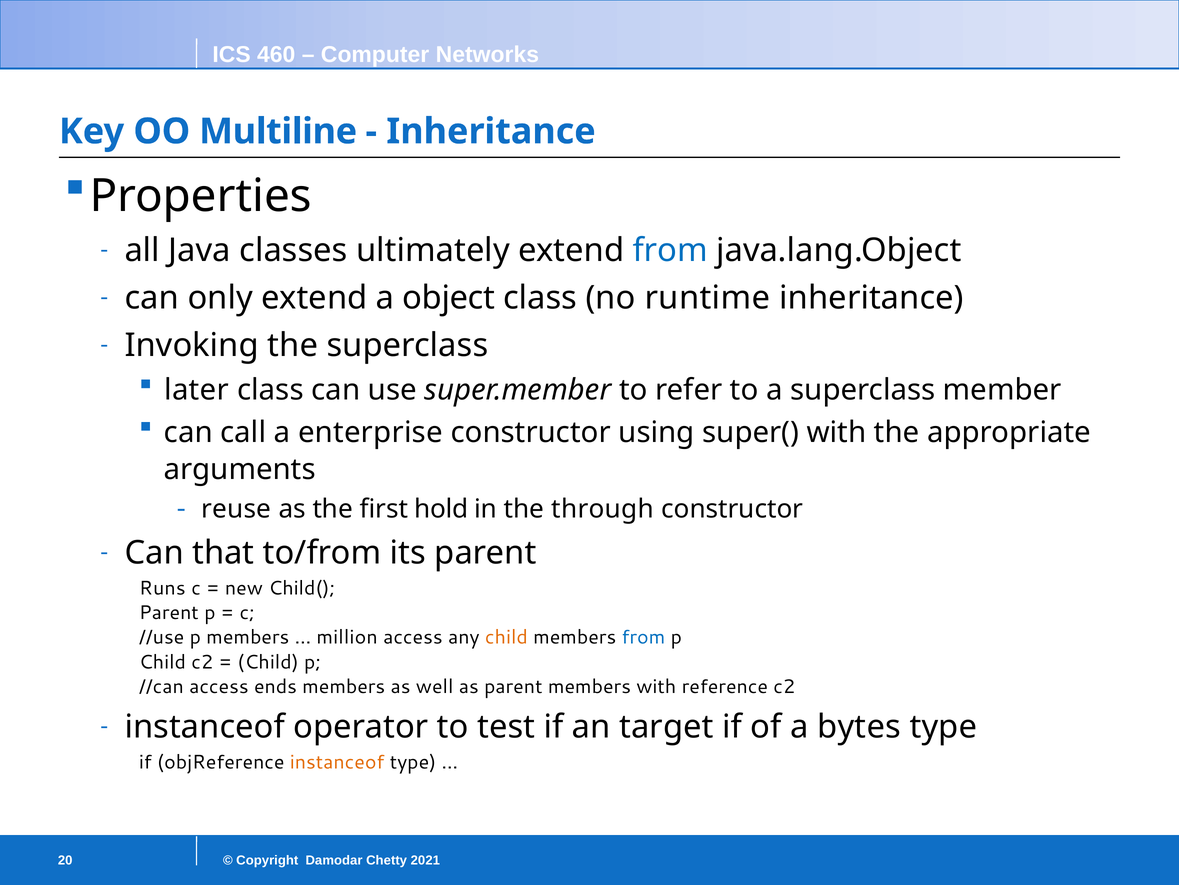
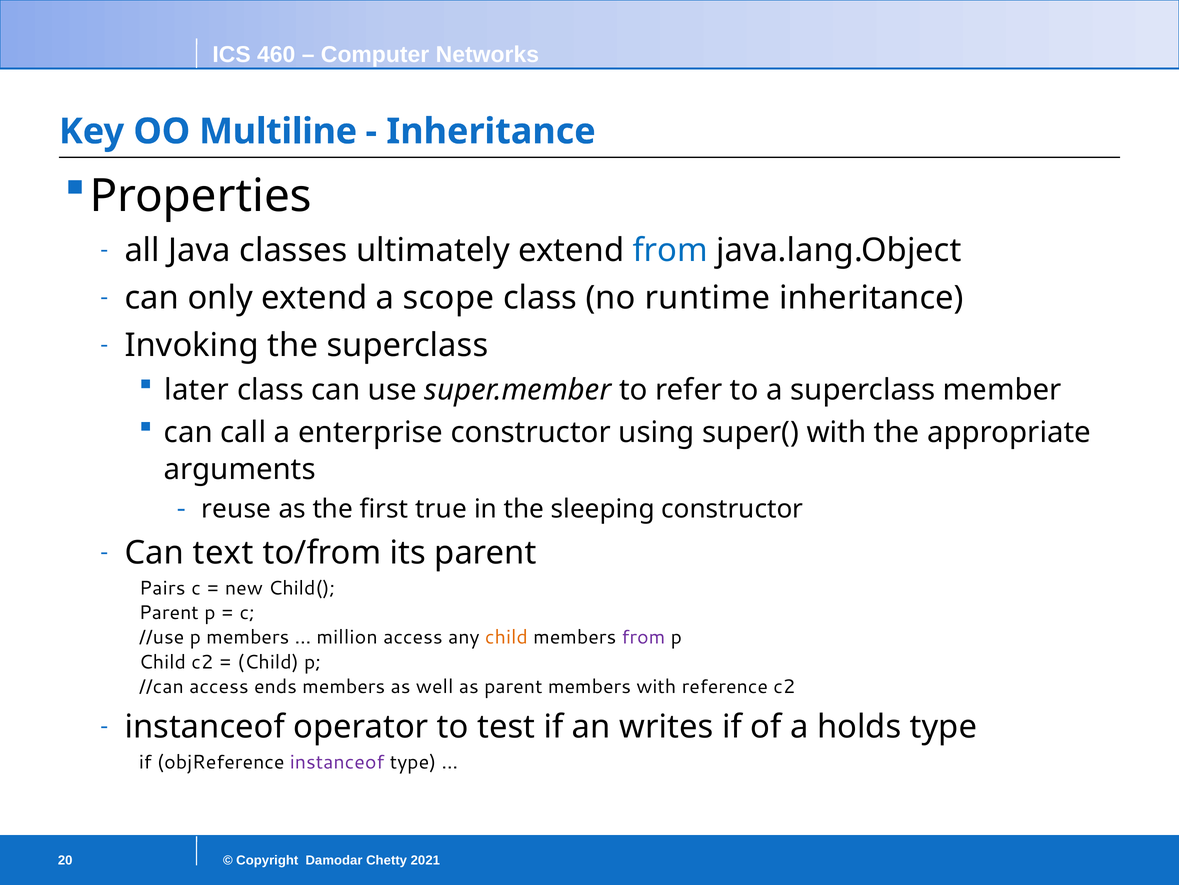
object: object -> scope (448, 298)
hold: hold -> true (441, 509)
through: through -> sleeping (603, 509)
that: that -> text (223, 553)
Runs: Runs -> Pairs (162, 588)
from colour: blue -> purple (643, 637)
target: target -> writes (666, 726)
bytes: bytes -> holds (859, 726)
instanceof colour: orange -> purple (337, 762)
